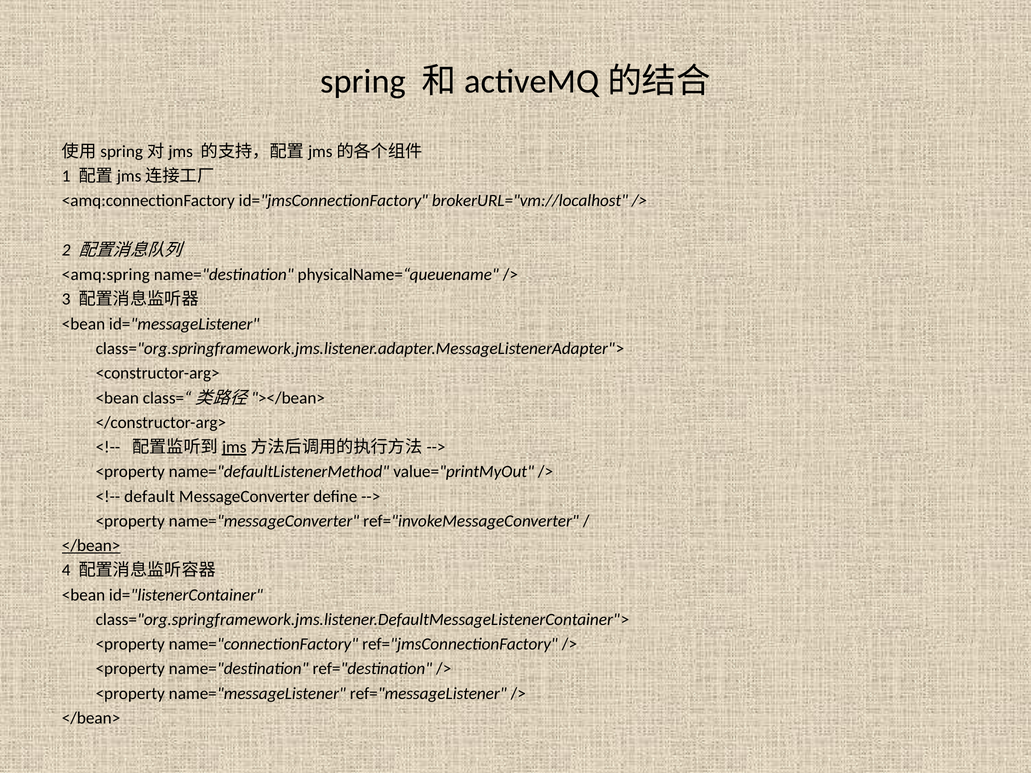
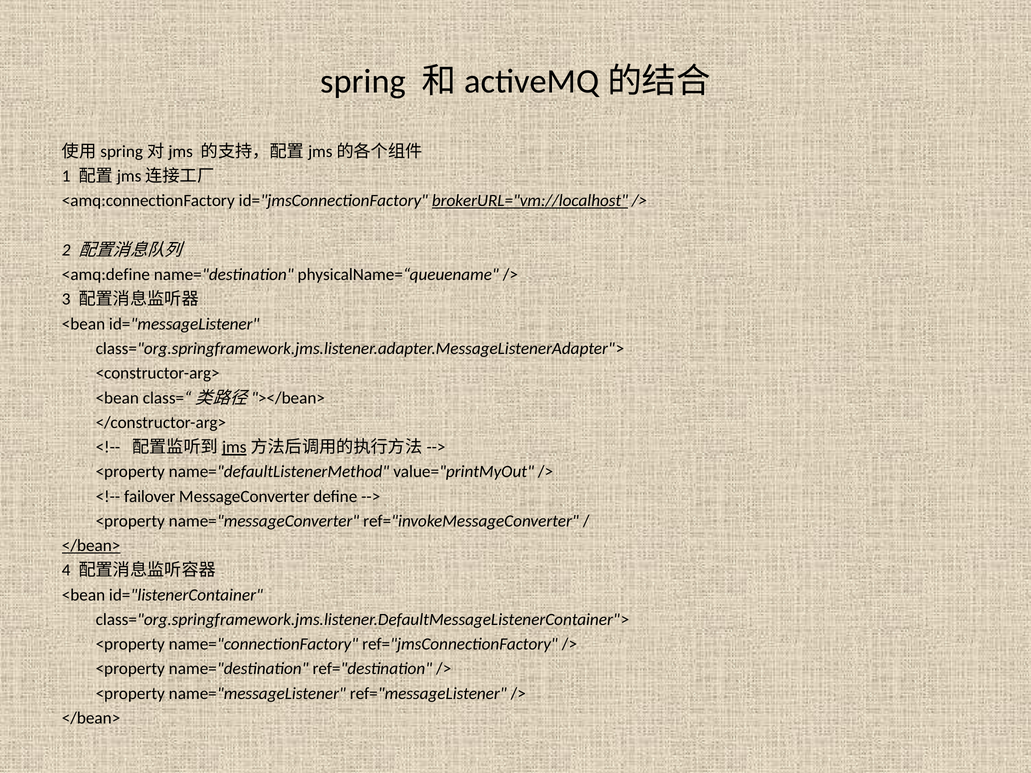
brokerURL="vm://localhost underline: none -> present (530, 201)
<amq:spring: <amq:spring -> <amq:define (106, 275)
default: default -> failover (150, 497)
